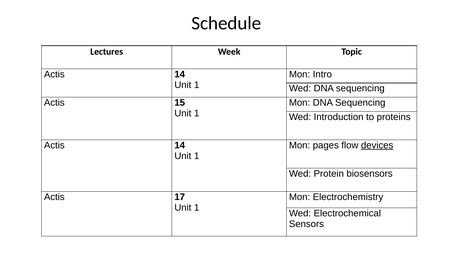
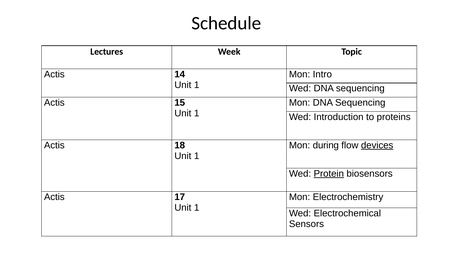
14: 14 -> 18 (180, 145)
pages: pages -> during (326, 145)
Protein underline: none -> present (329, 174)
